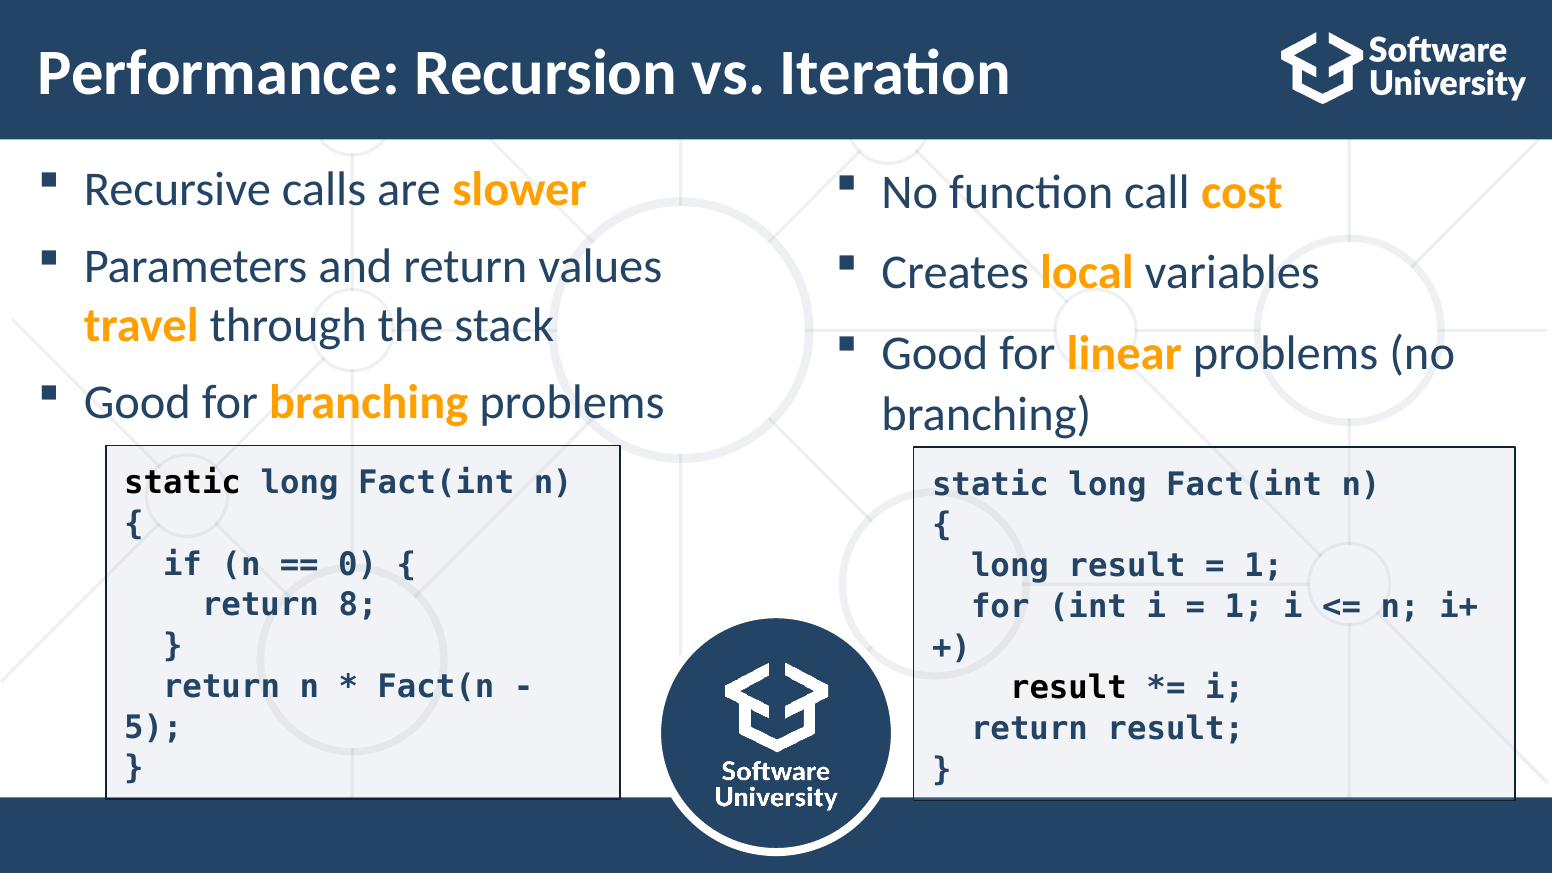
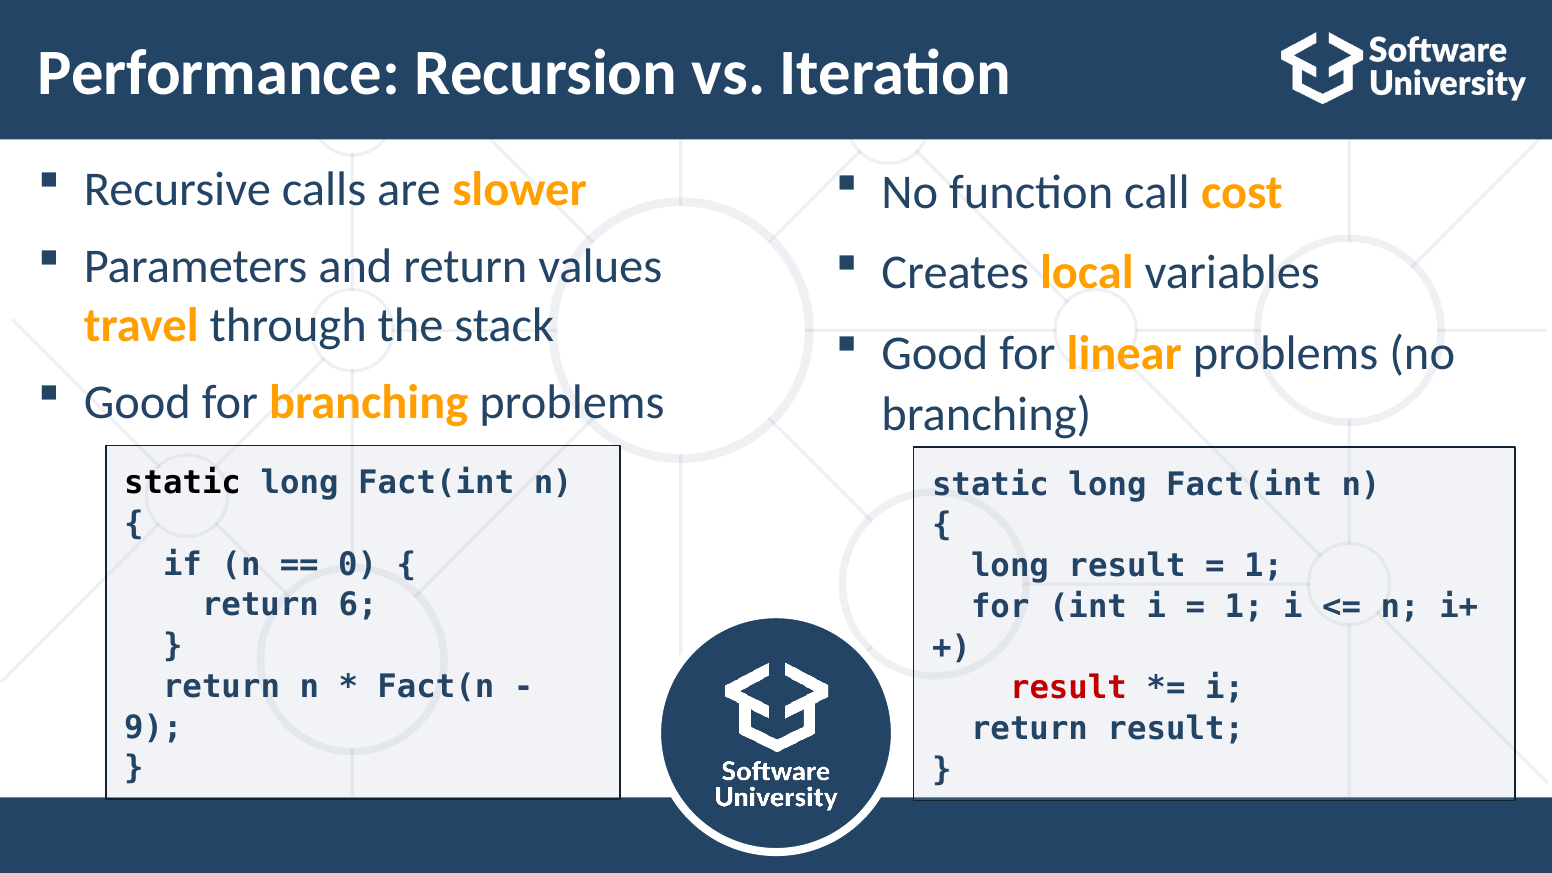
8: 8 -> 6 (358, 605)
result colour: black -> red (1068, 688)
5: 5 -> 9 (153, 727)
